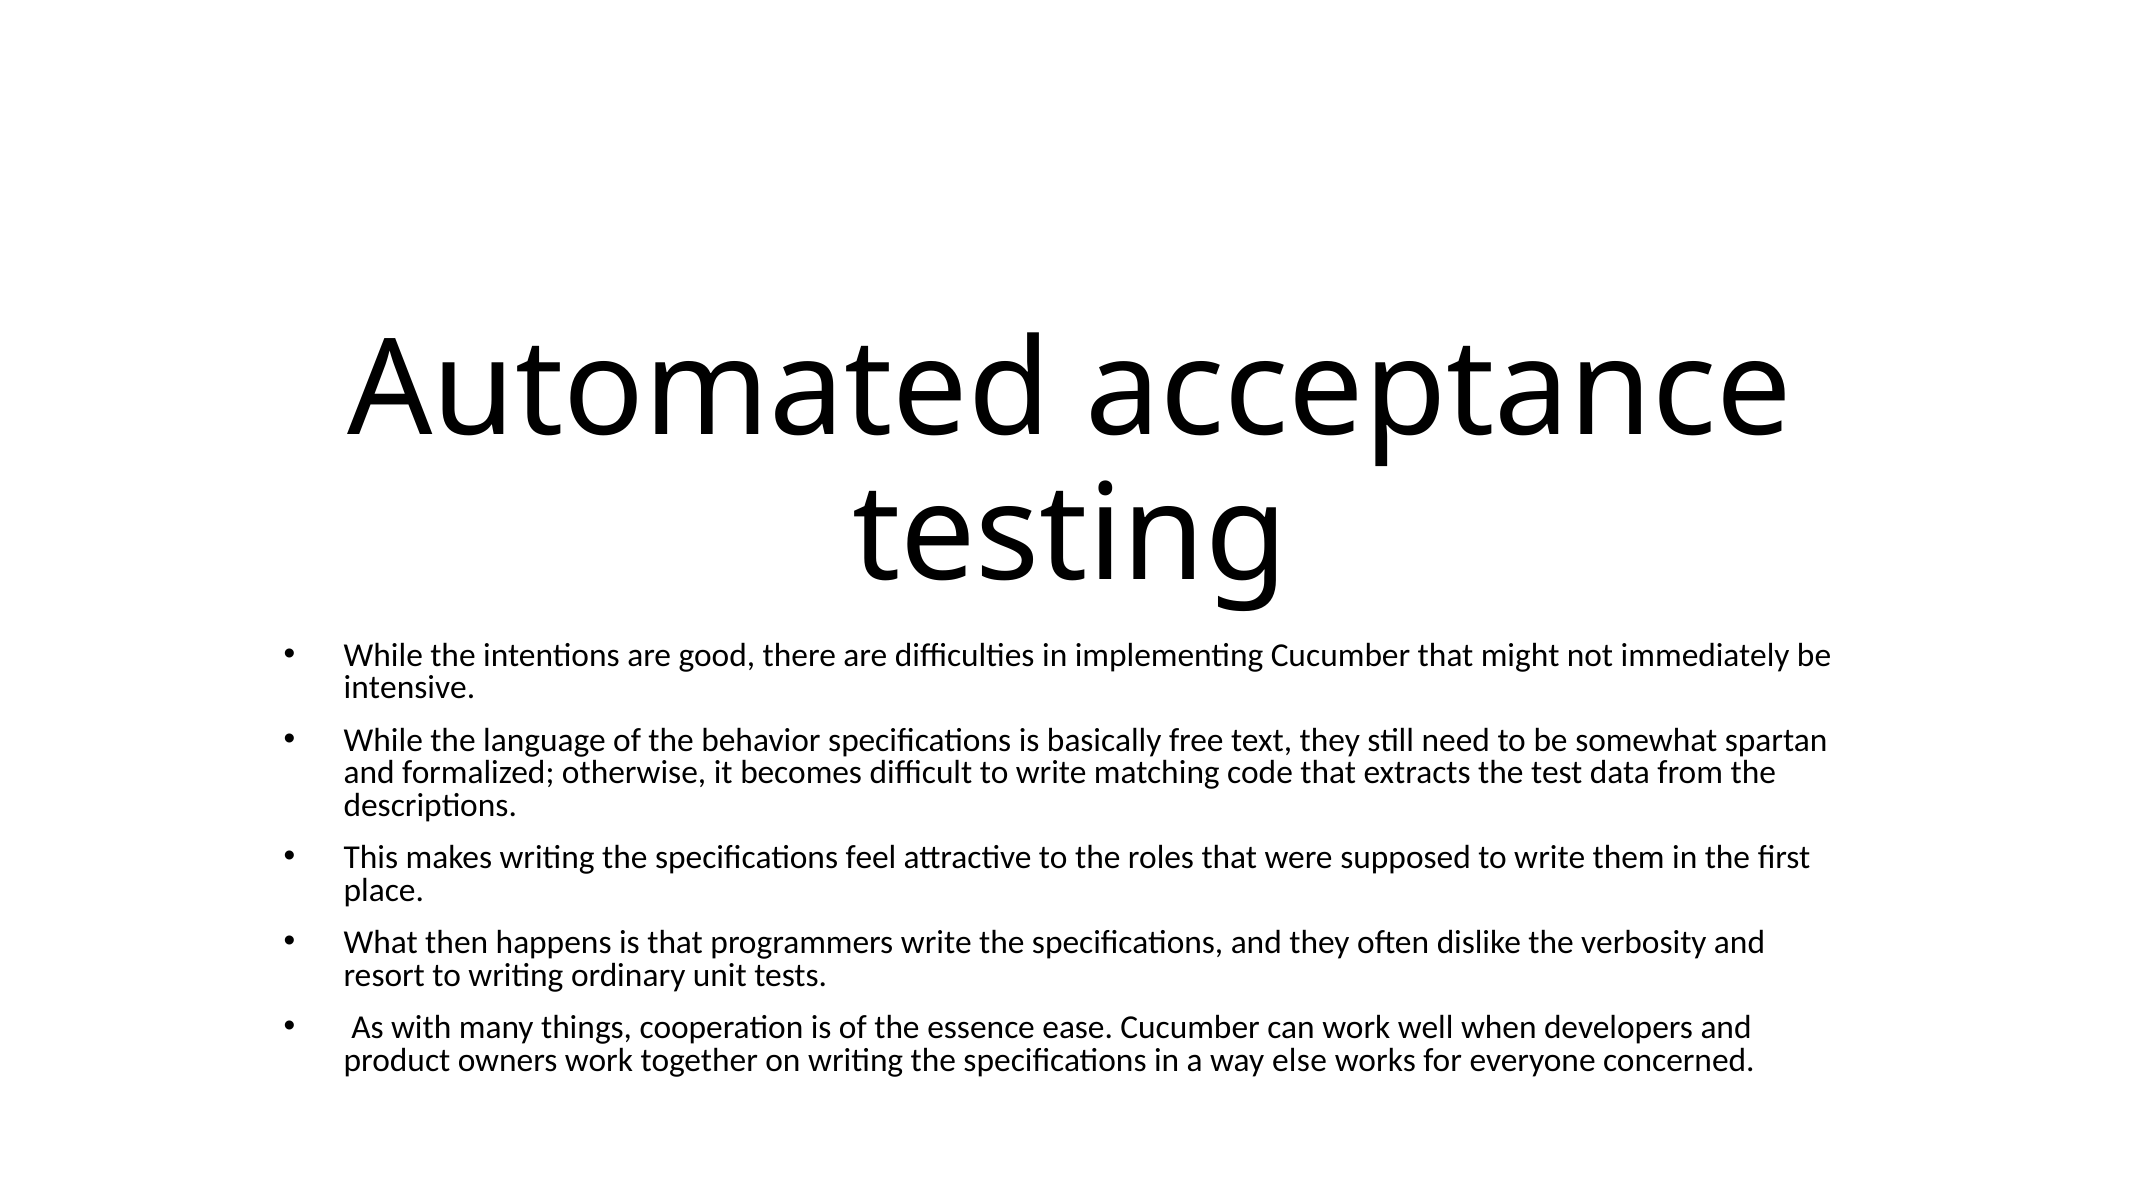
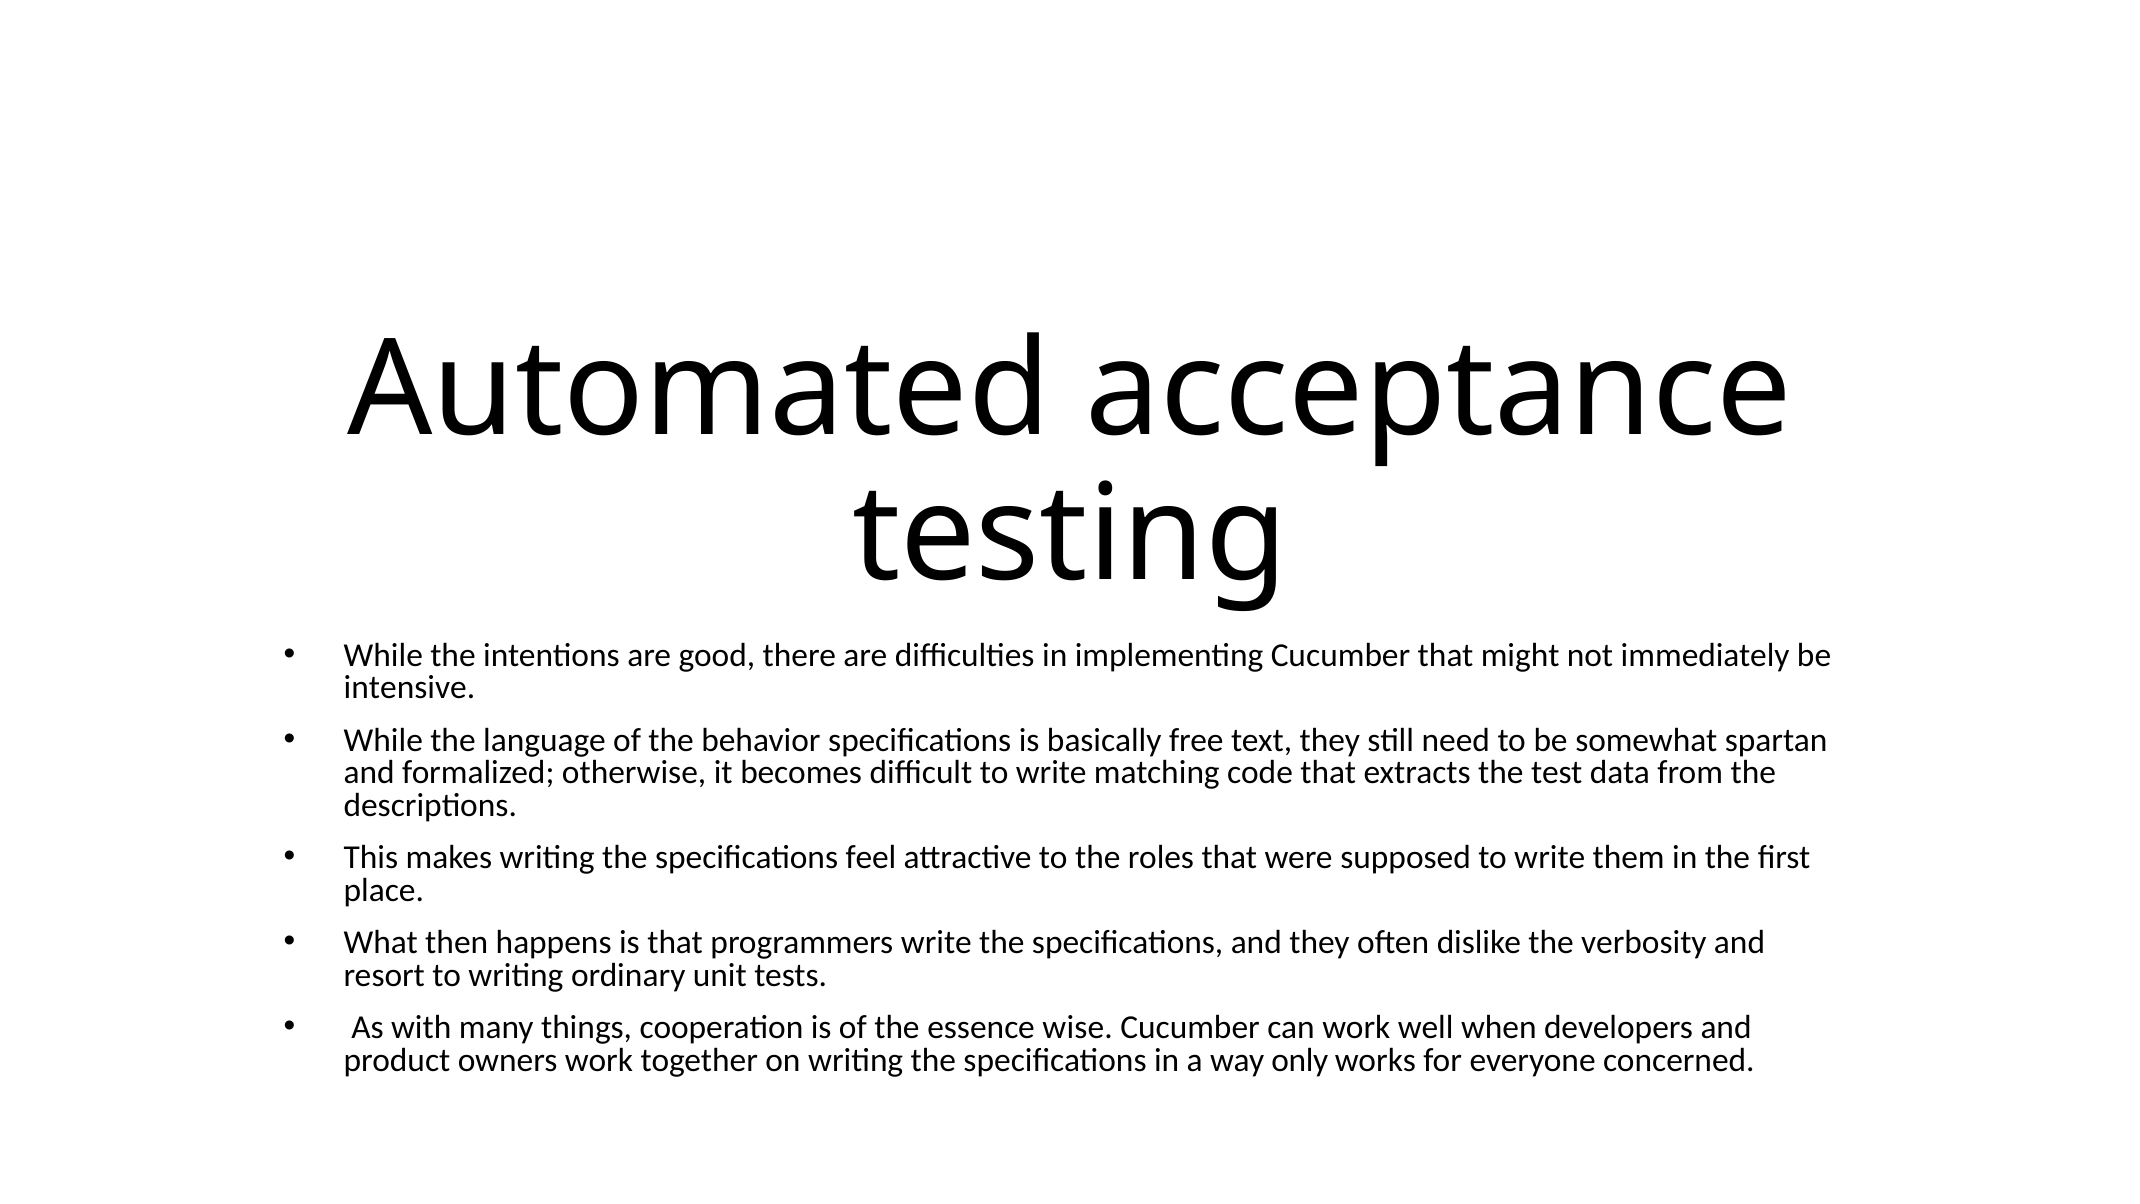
ease: ease -> wise (1078, 1028)
else: else -> only (1300, 1060)
